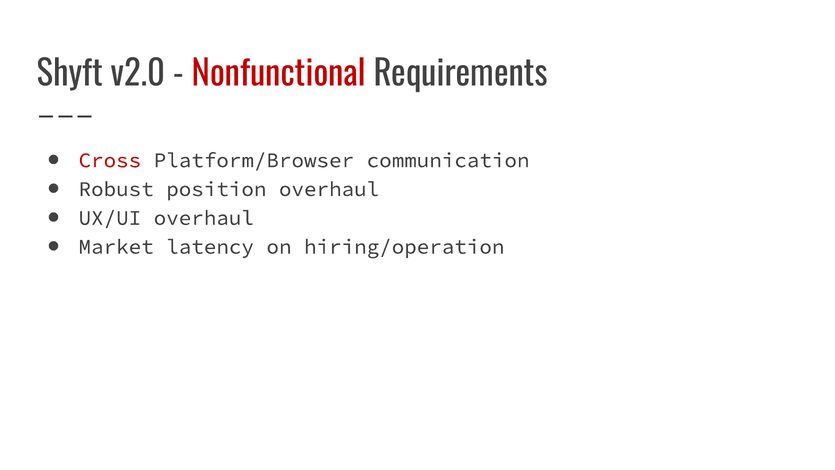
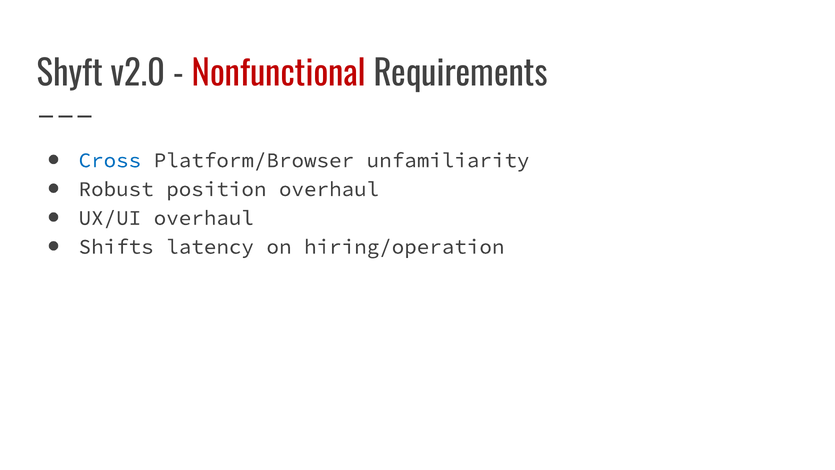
Cross colour: red -> blue (110, 160)
communication: communication -> unfamiliarity (448, 160)
Market: Market -> Shifts (116, 247)
